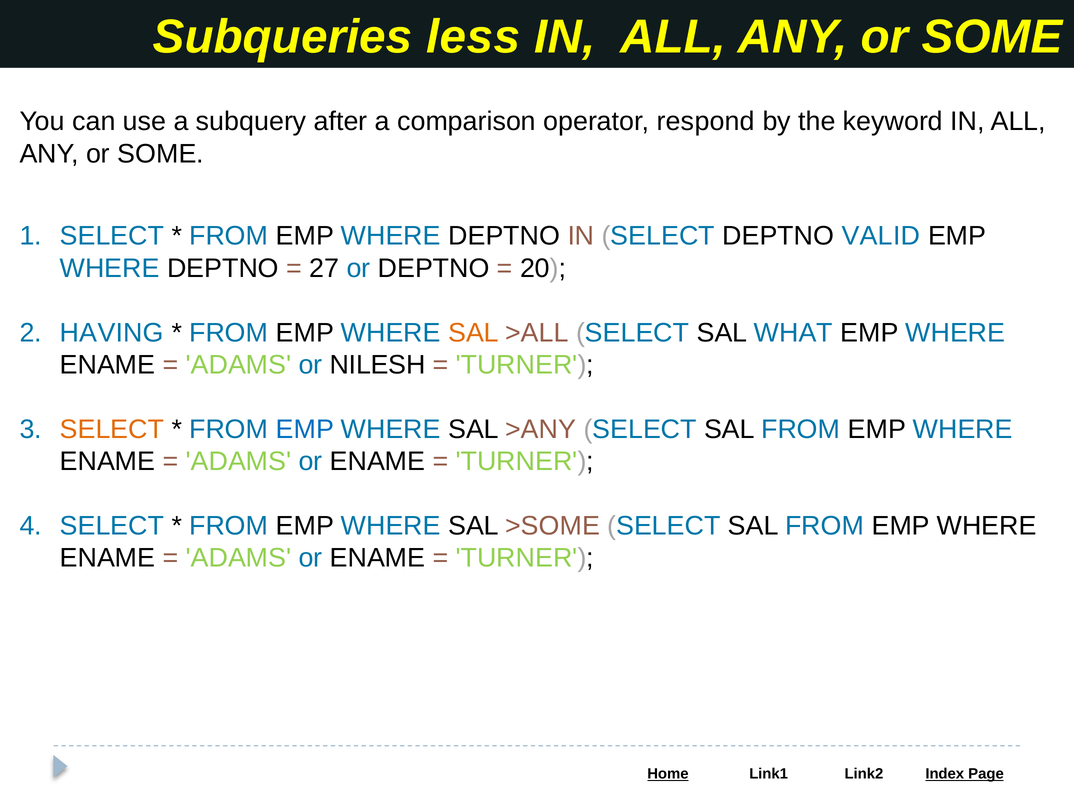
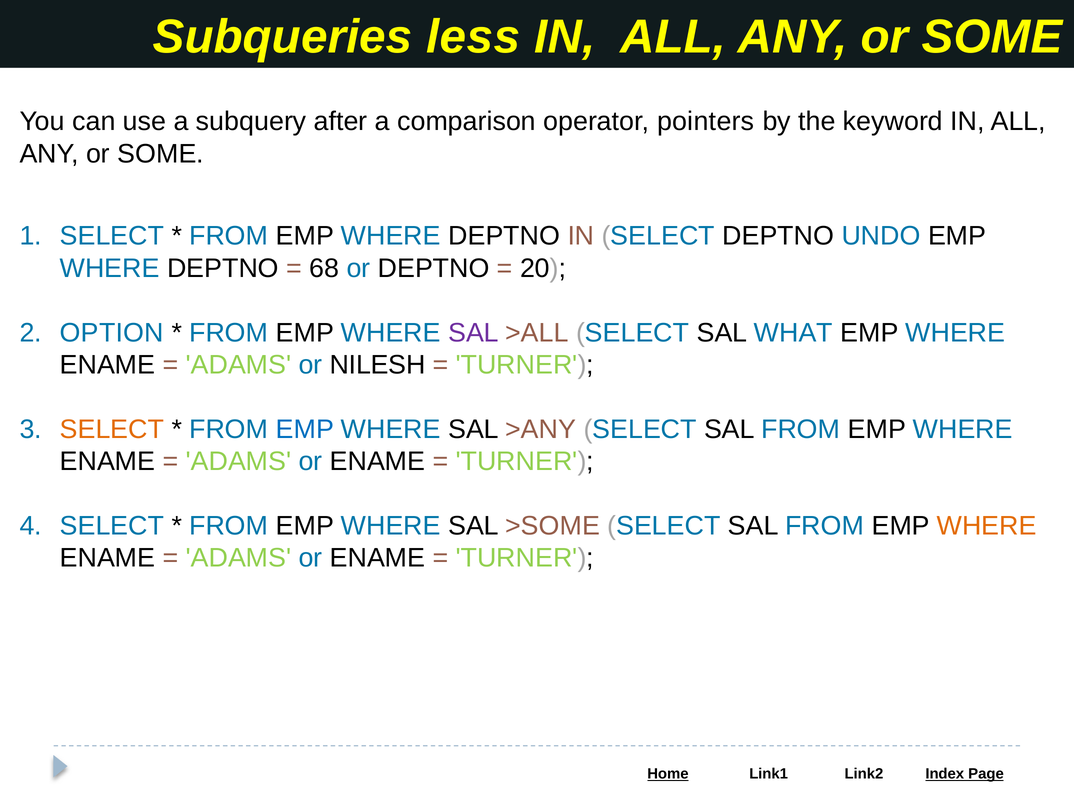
respond: respond -> pointers (706, 122)
VALID: VALID -> UNDO (881, 236)
27: 27 -> 68 (324, 268)
HAVING: HAVING -> OPTION (112, 333)
SAL colour: orange -> purple (474, 333)
WHERE colour: black -> orange (987, 526)
